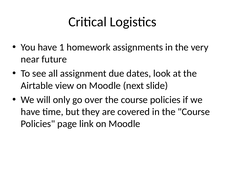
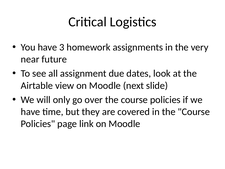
1: 1 -> 3 (62, 47)
